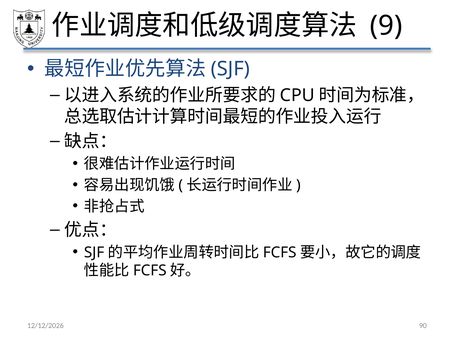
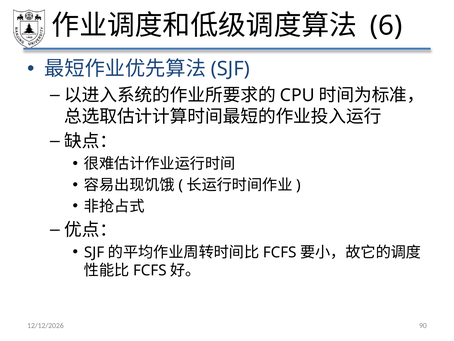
9: 9 -> 6 (386, 26)
